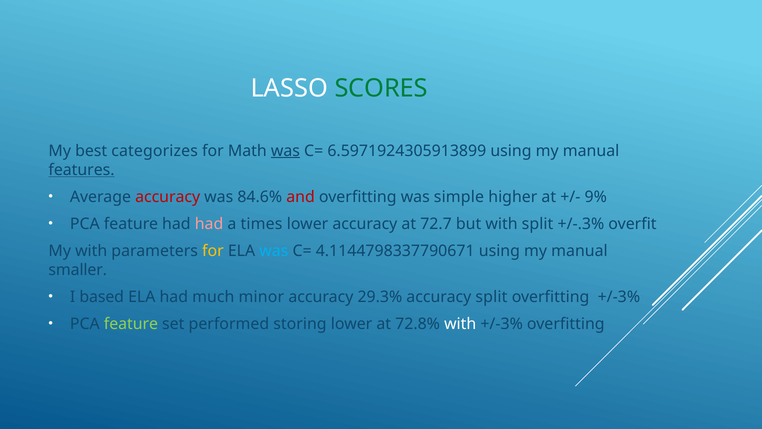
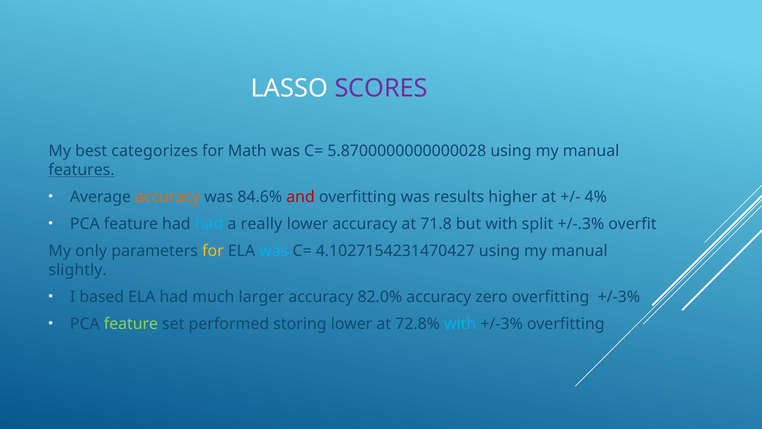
SCORES colour: green -> purple (381, 88)
was underline: present -> none (285, 151)
6.5971924305913899: 6.5971924305913899 -> 5.8700000000000028 (407, 151)
accuracy colour: red -> orange (168, 197)
simple: simple -> results (459, 197)
9%: 9% -> 4% (596, 197)
had colour: pink -> light blue (209, 224)
times: times -> really (261, 224)
72.7: 72.7 -> 71.8 (436, 224)
My with: with -> only (91, 251)
4.1144798337790671: 4.1144798337790671 -> 4.1027154231470427 (395, 251)
smaller: smaller -> slightly (78, 270)
minor: minor -> larger (261, 297)
29.3%: 29.3% -> 82.0% (380, 297)
accuracy split: split -> zero (492, 297)
with colour: white -> light blue (460, 324)
